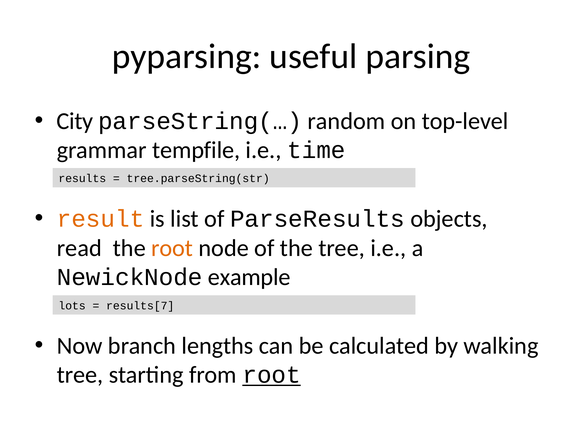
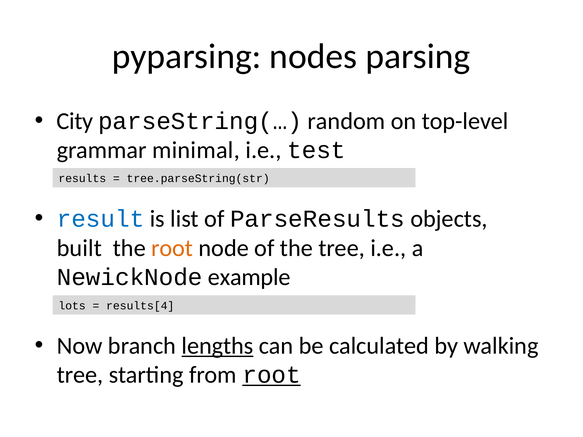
useful: useful -> nodes (313, 56)
tempfile: tempfile -> minimal (196, 150)
time: time -> test (316, 150)
result colour: orange -> blue (101, 219)
read: read -> built (79, 248)
results[7: results[7 -> results[4 (140, 306)
lengths underline: none -> present (217, 346)
